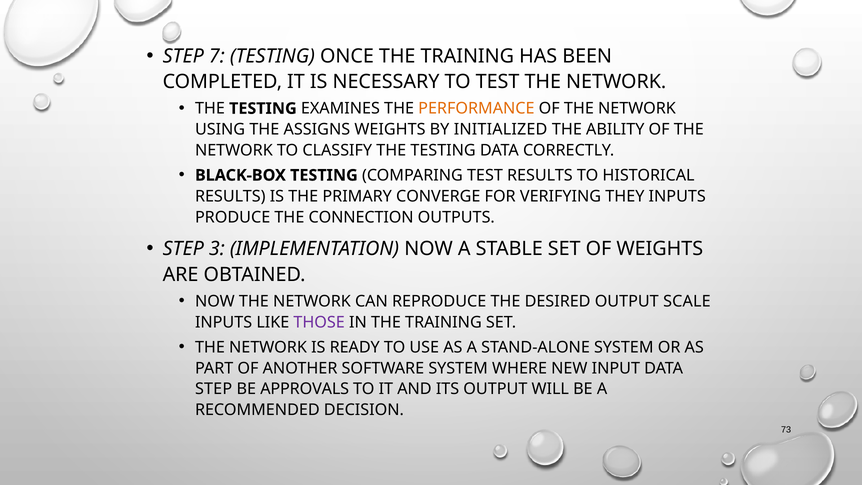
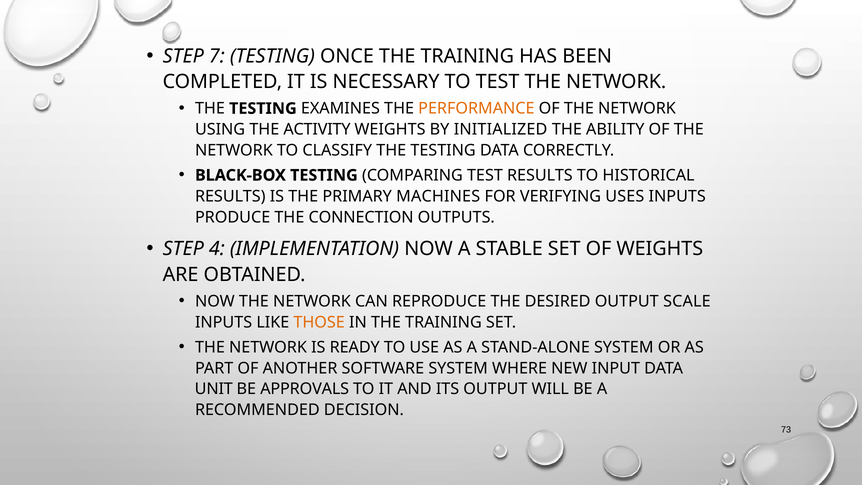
ASSIGNS: ASSIGNS -> ACTIVITY (317, 129)
CONVERGE: CONVERGE -> MACHINES (438, 196)
THEY: THEY -> USES (625, 196)
3: 3 -> 4 (217, 249)
THOSE colour: purple -> orange (319, 322)
STEP: STEP -> UNIT (214, 389)
